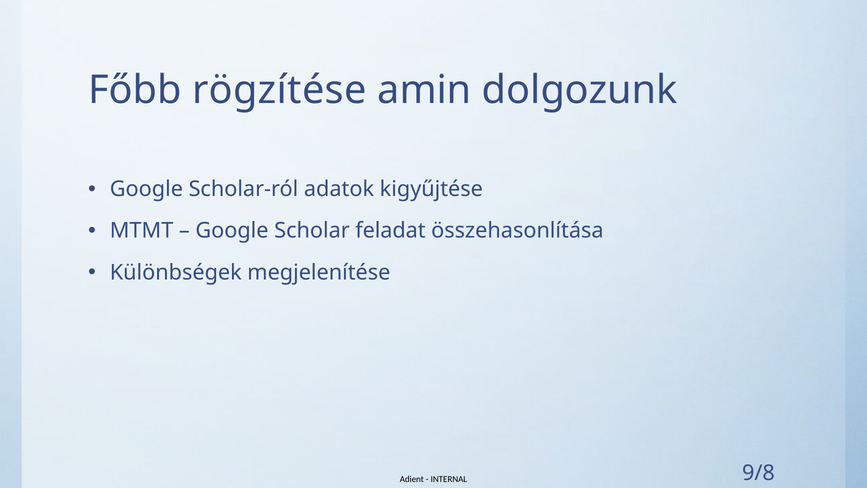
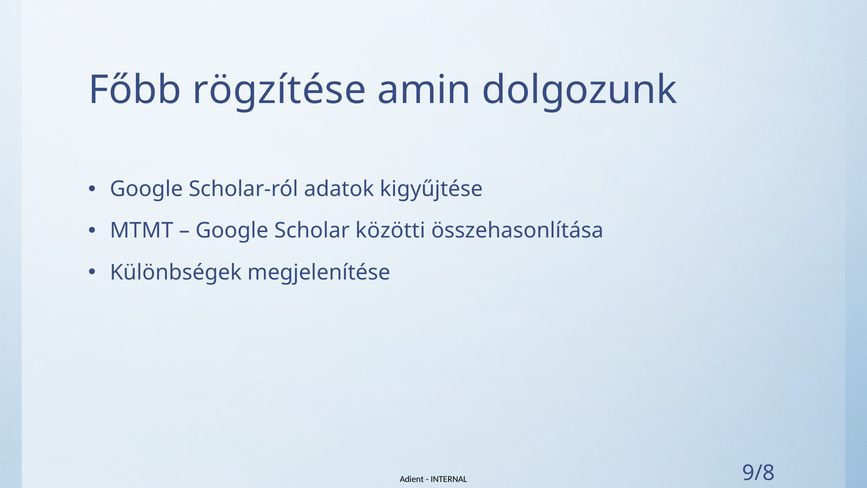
feladat: feladat -> közötti (390, 231)
